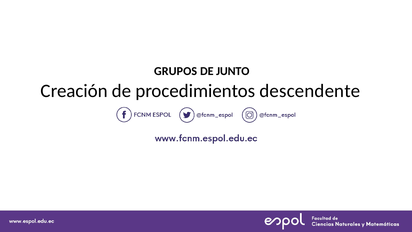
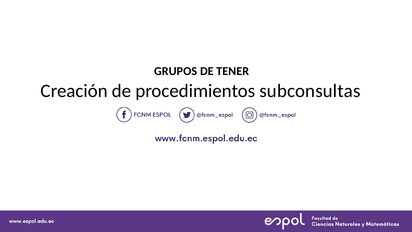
JUNTO: JUNTO -> TENER (233, 71)
descendente: descendente -> subconsultas (310, 91)
